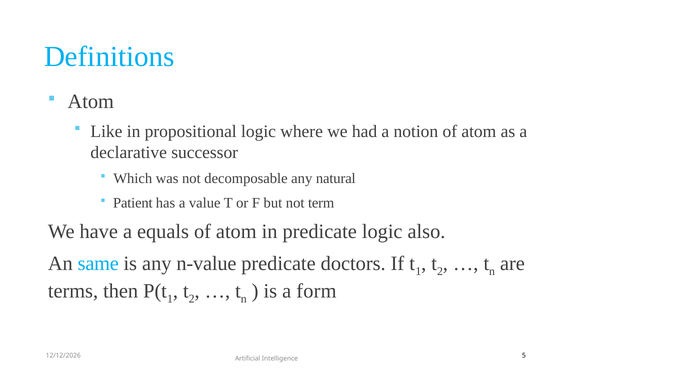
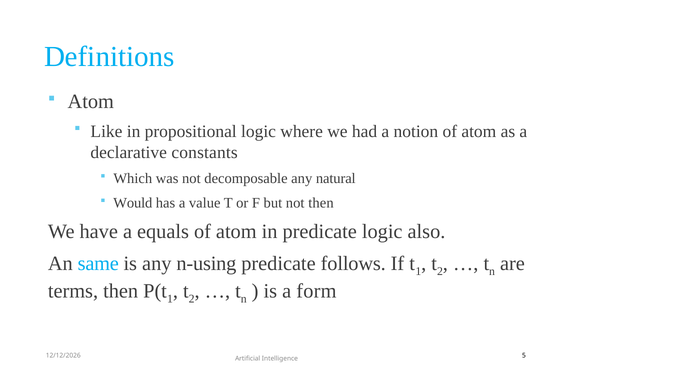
successor: successor -> constants (205, 153)
Patient: Patient -> Would (133, 204)
not term: term -> then (321, 204)
n-value: n-value -> n-using (206, 264)
doctors: doctors -> follows (353, 264)
